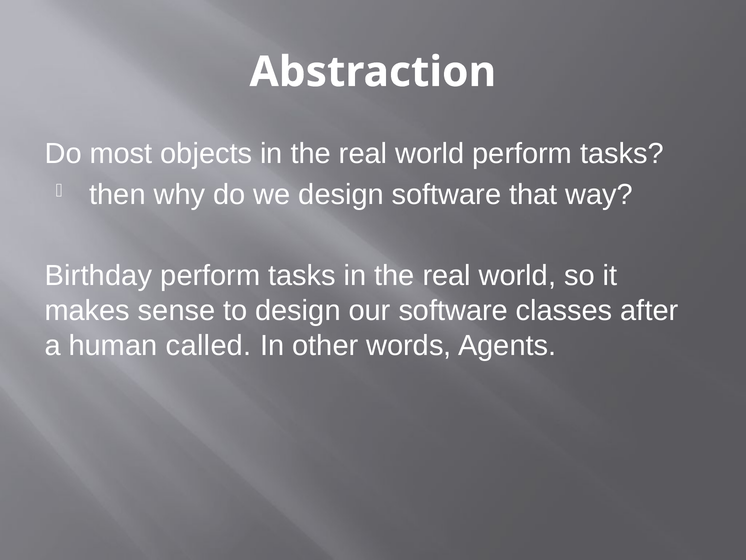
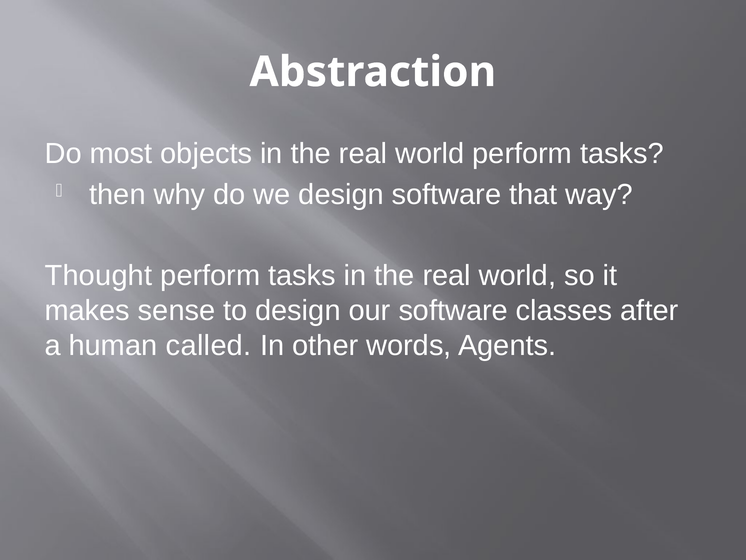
Birthday: Birthday -> Thought (98, 276)
